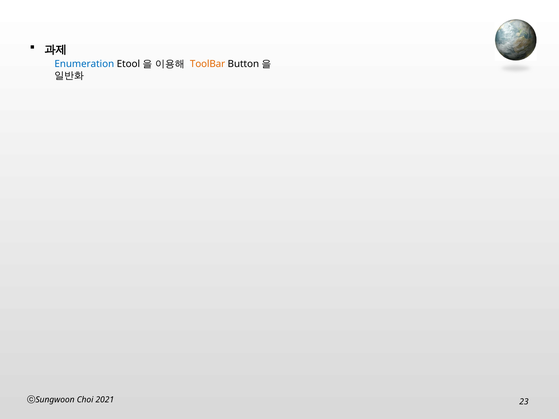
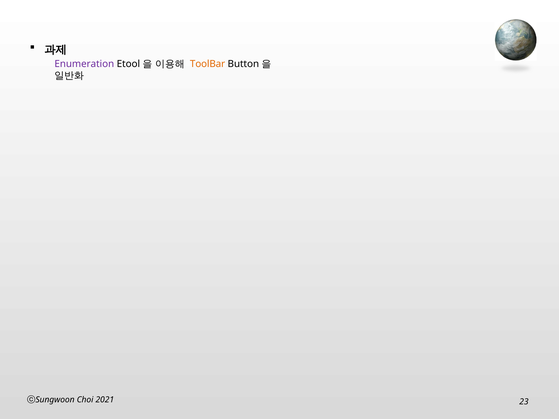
Enumeration colour: blue -> purple (84, 64)
